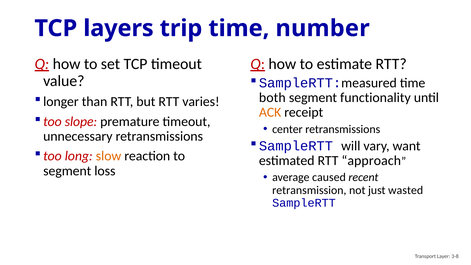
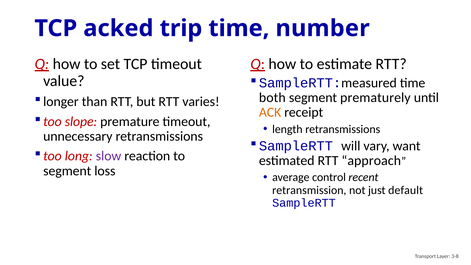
layers: layers -> acked (118, 28)
functionality: functionality -> prematurely (375, 98)
center: center -> length (287, 129)
slow colour: orange -> purple (109, 156)
caused: caused -> control (329, 177)
wasted: wasted -> default (406, 190)
